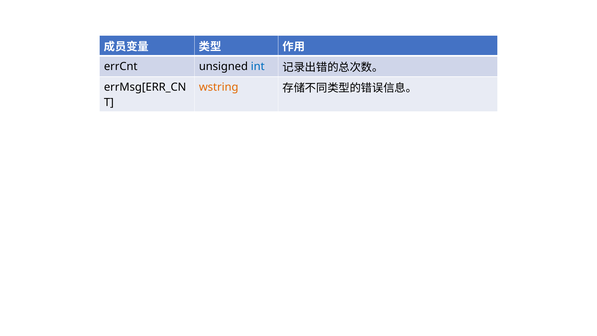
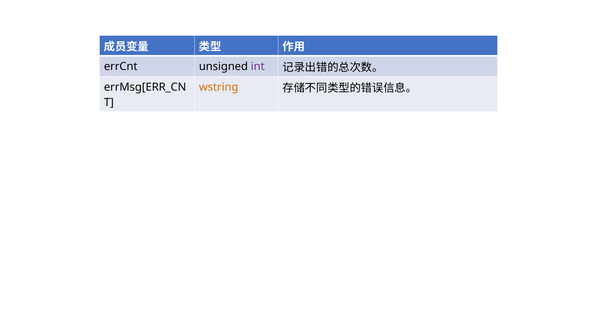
int colour: blue -> purple (258, 66)
